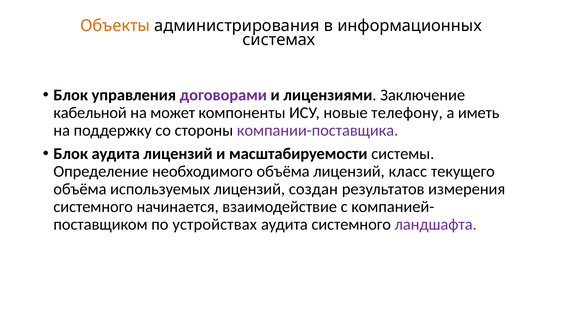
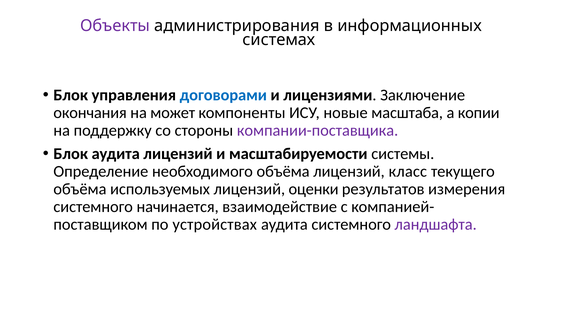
Объекты colour: orange -> purple (115, 26)
договорами colour: purple -> blue (223, 95)
кабельной: кабельной -> окончания (90, 113)
телефону: телефону -> масштаба (407, 113)
иметь: иметь -> копии (479, 113)
создан: создан -> оценки (314, 189)
